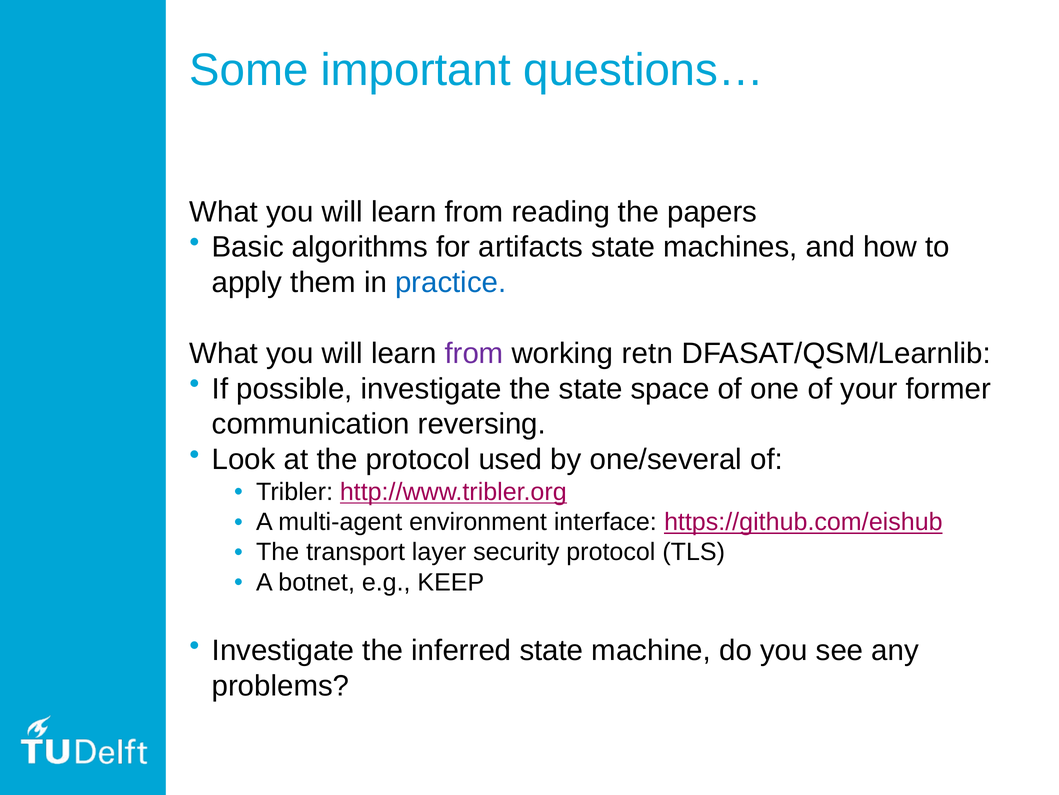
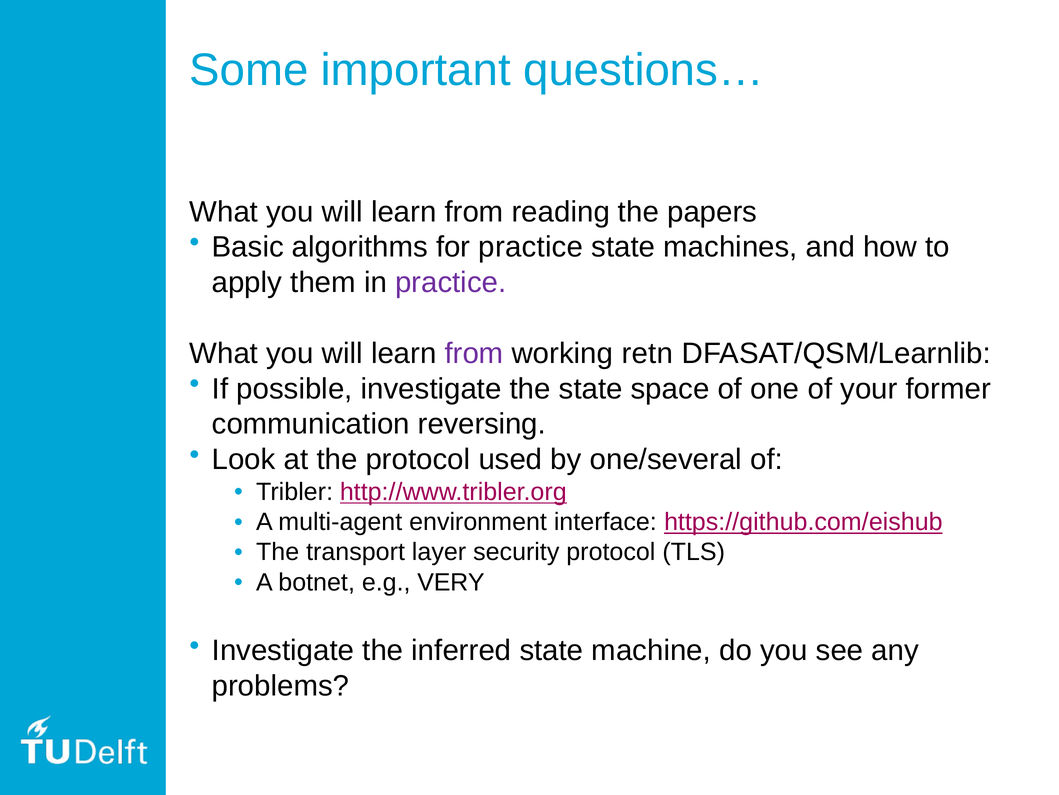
for artifacts: artifacts -> practice (531, 247)
practice colour: blue -> purple (451, 282)
KEEP: KEEP -> VERY (451, 582)
